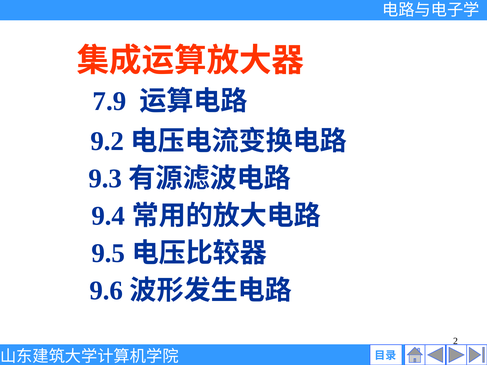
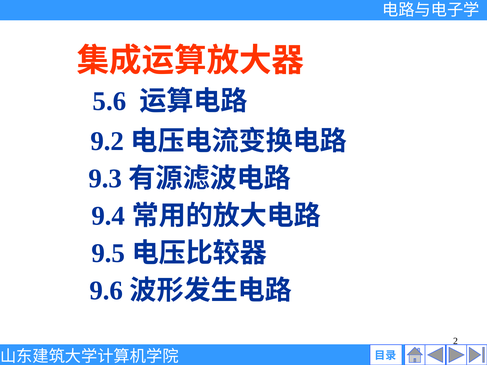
7.9: 7.9 -> 5.6 (109, 101)
